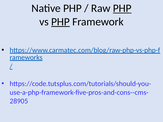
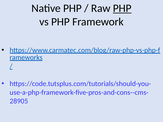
PHP underline: present -> none (60, 22)
